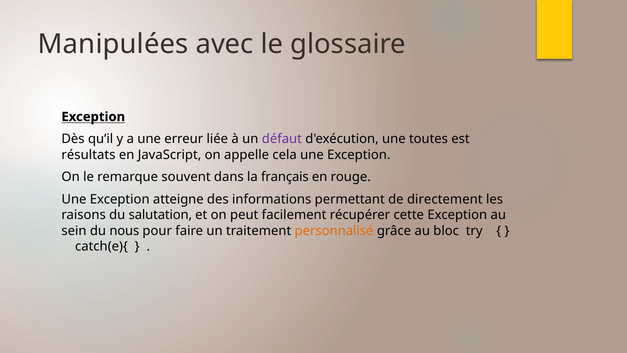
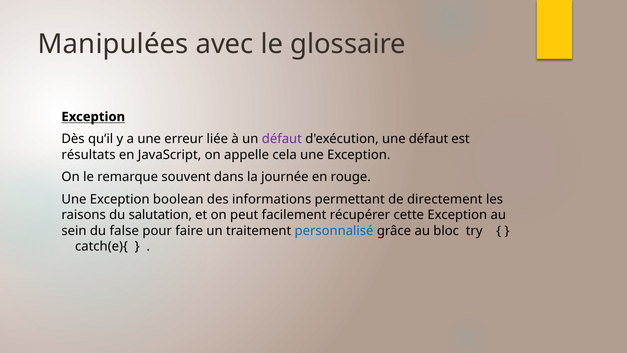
une toutes: toutes -> défaut (429, 139)
français: français -> journée (285, 177)
atteigne: atteigne -> boolean (178, 199)
nous: nous -> false (124, 231)
personnalisé colour: orange -> blue (334, 231)
